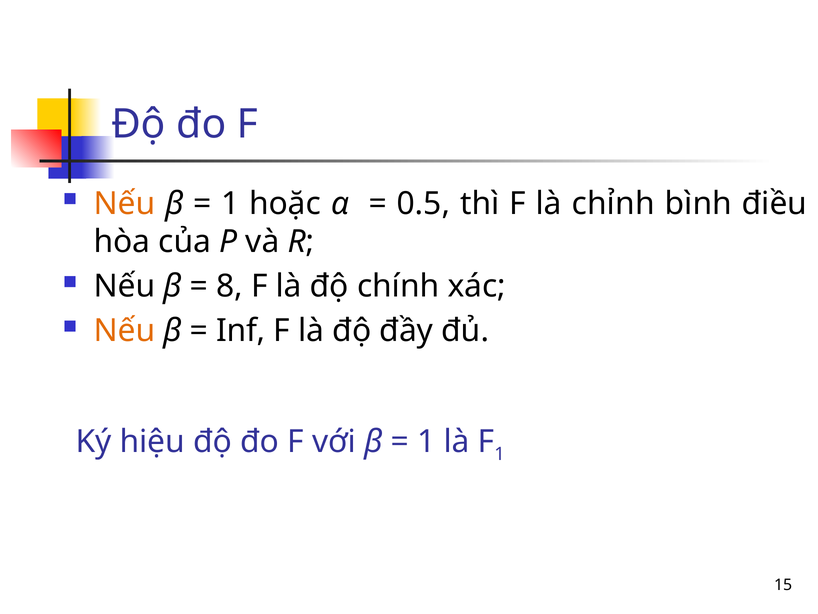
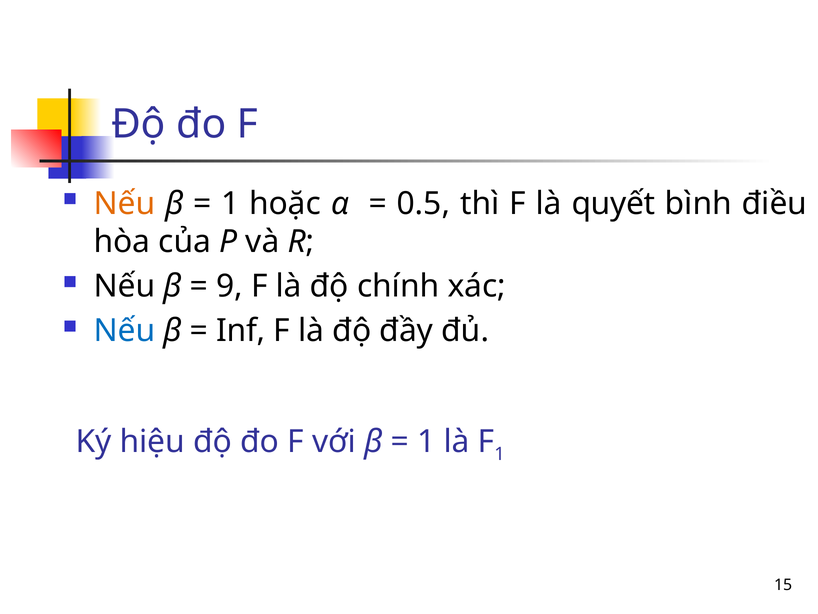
chỉnh: chỉnh -> quyết (613, 203)
8: 8 -> 9 (229, 286)
Nếu colour: orange -> blue (124, 331)
